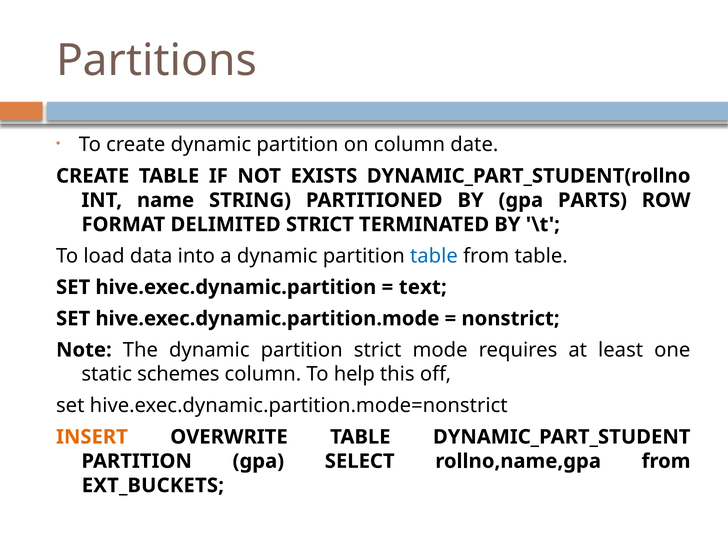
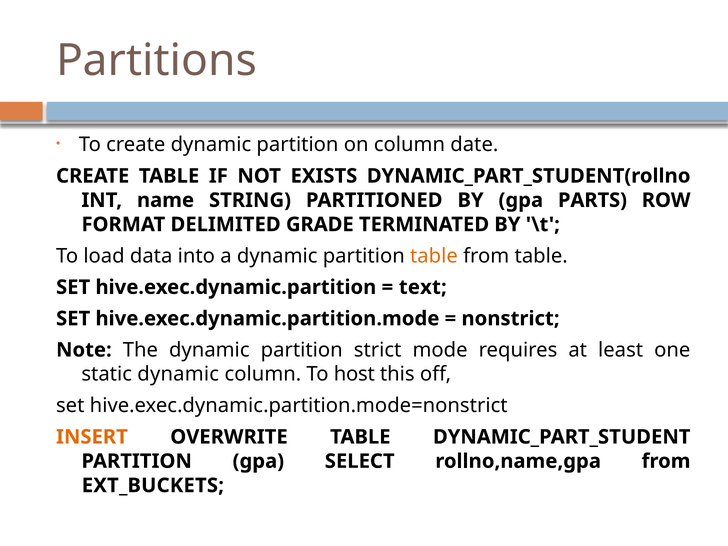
DELIMITED STRICT: STRICT -> GRADE (320, 225)
table colour: blue -> orange (434, 256)
static schemes: schemes -> dynamic (178, 374)
help: help -> host (354, 374)
